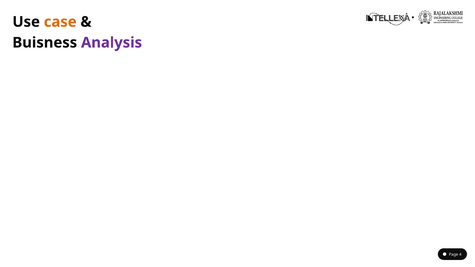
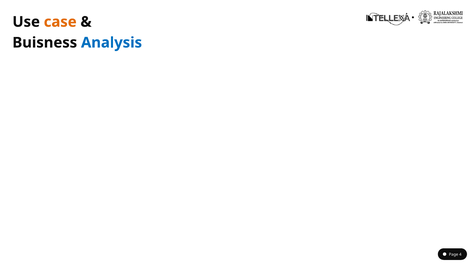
Analysis colour: purple -> blue (112, 43)
